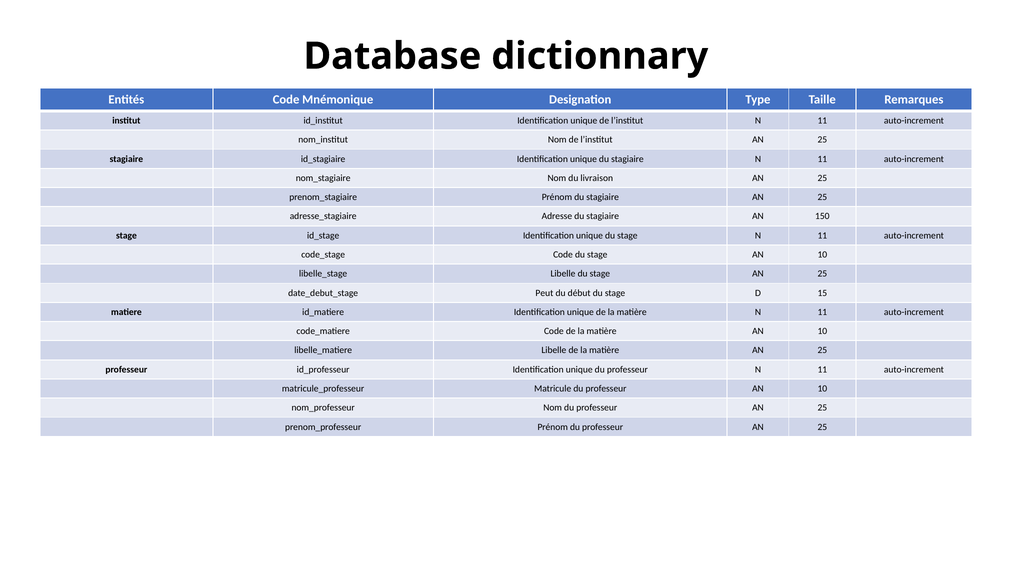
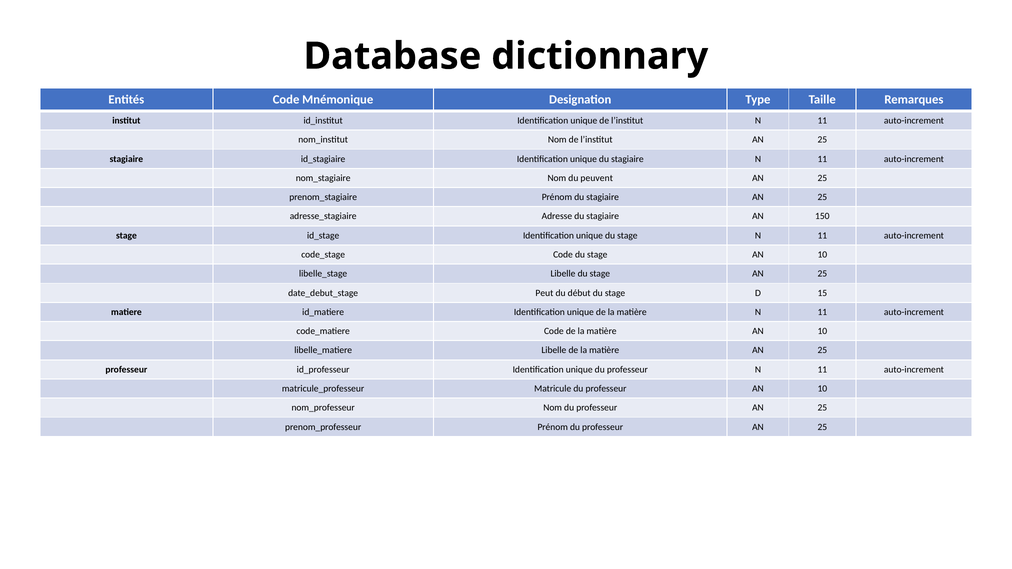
livraison: livraison -> peuvent (597, 178)
